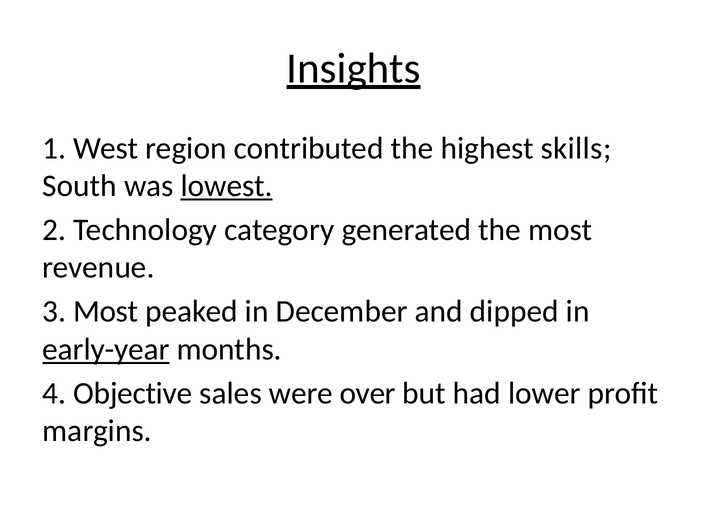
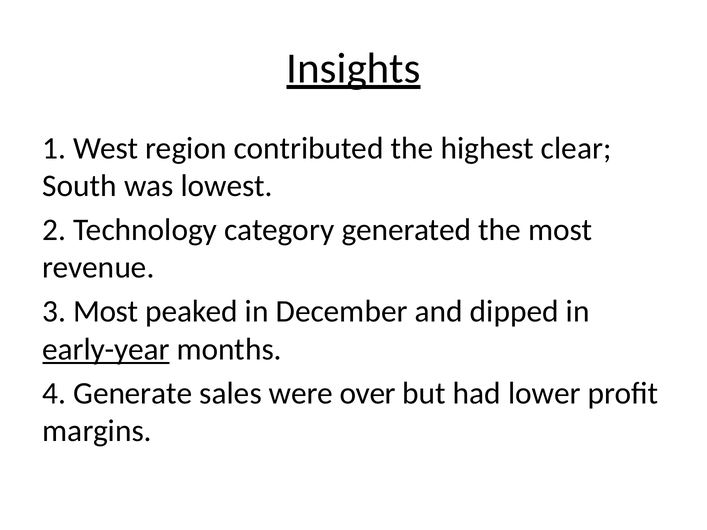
skills: skills -> clear (576, 148)
lowest underline: present -> none (227, 186)
Objective: Objective -> Generate (133, 393)
